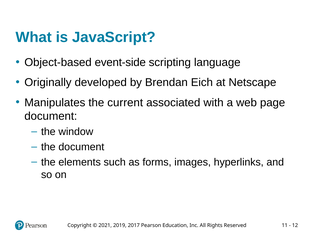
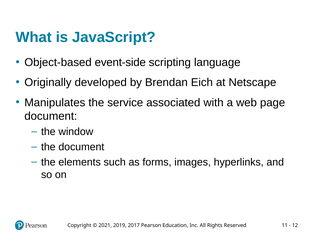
current: current -> service (125, 102)
